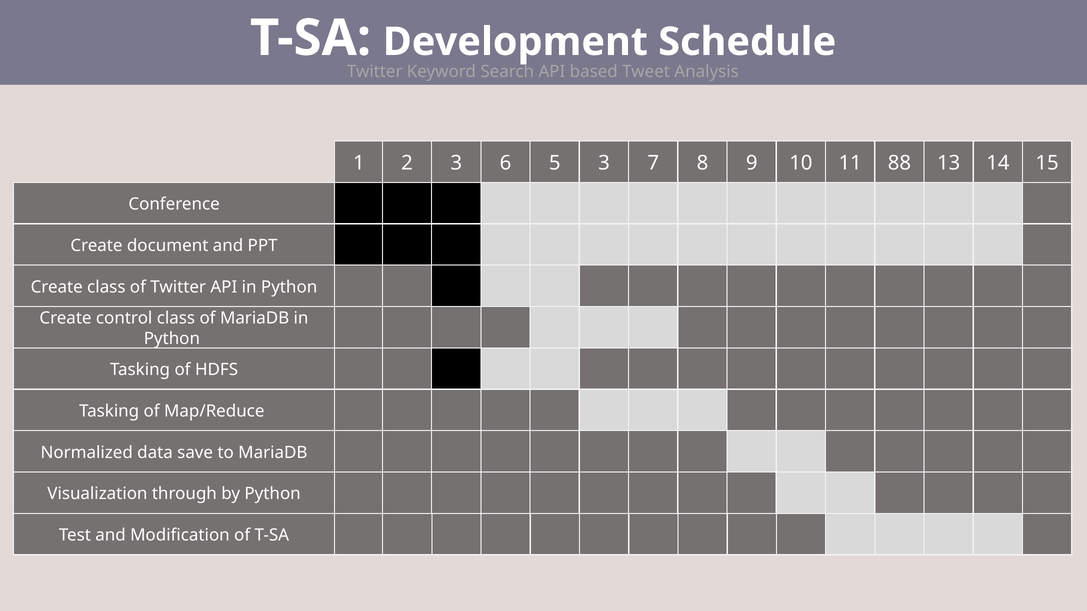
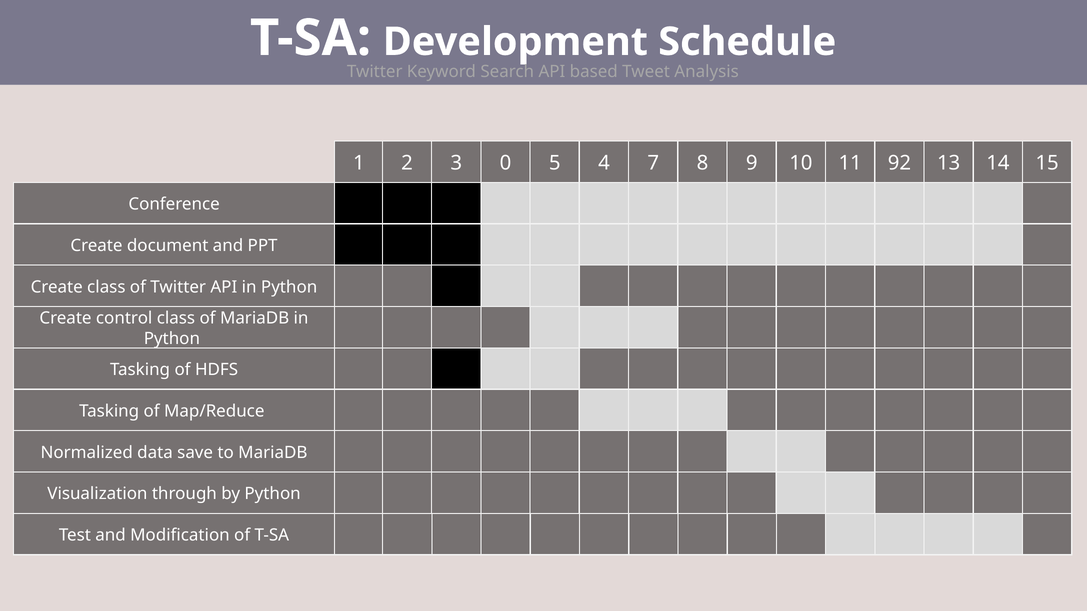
6: 6 -> 0 (506, 163)
5 3: 3 -> 4 (604, 163)
88: 88 -> 92 (899, 163)
